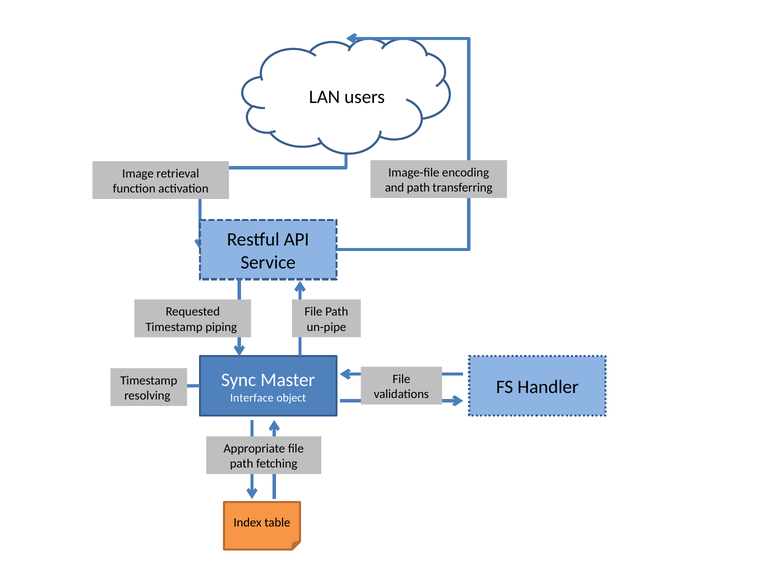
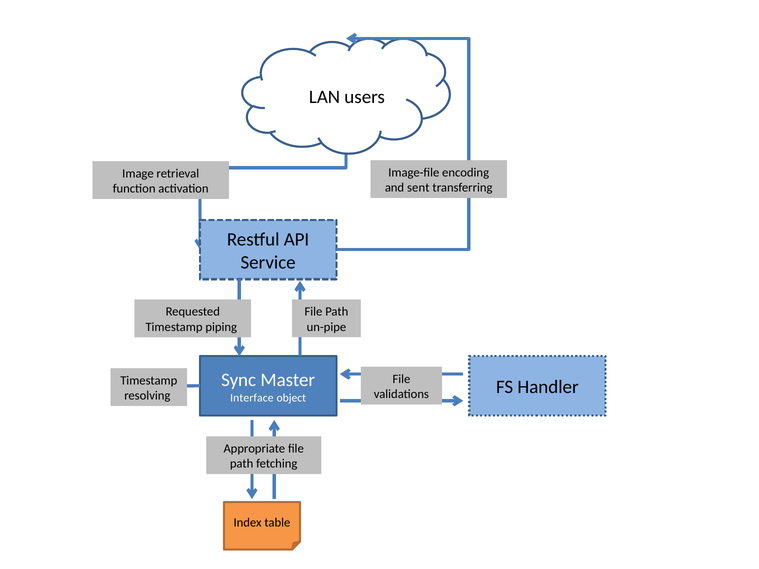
and path: path -> sent (418, 188)
